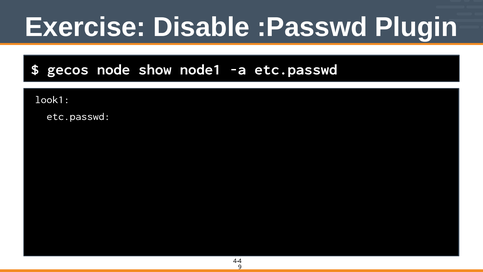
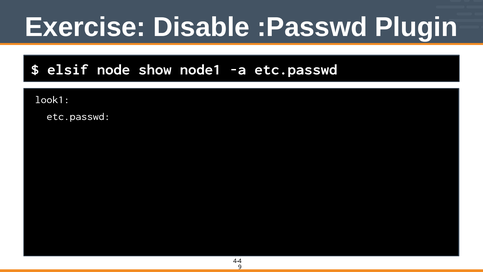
gecos: gecos -> elsif (68, 69)
